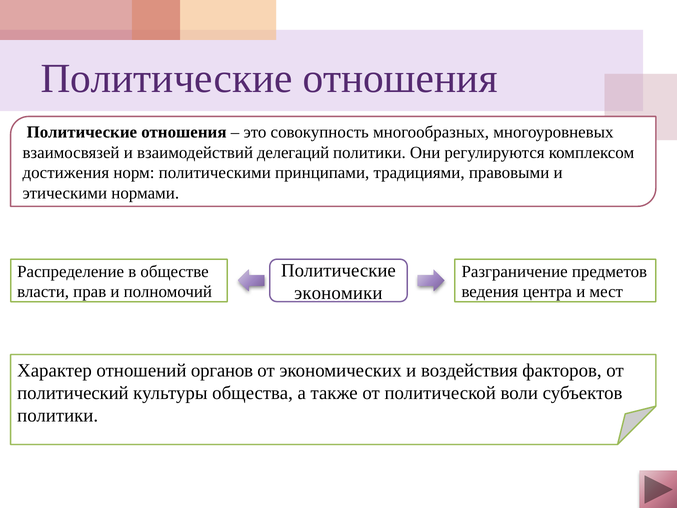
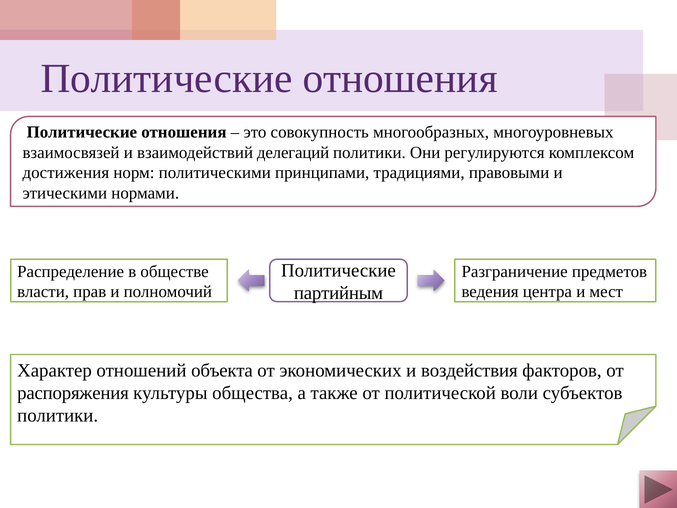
экономики: экономики -> партийным (339, 293)
органов: органов -> объекта (222, 370)
политический: политический -> распоряжения (73, 393)
